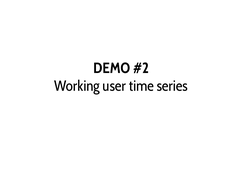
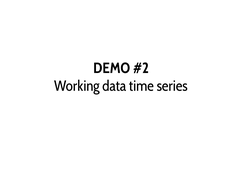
user: user -> data (114, 86)
